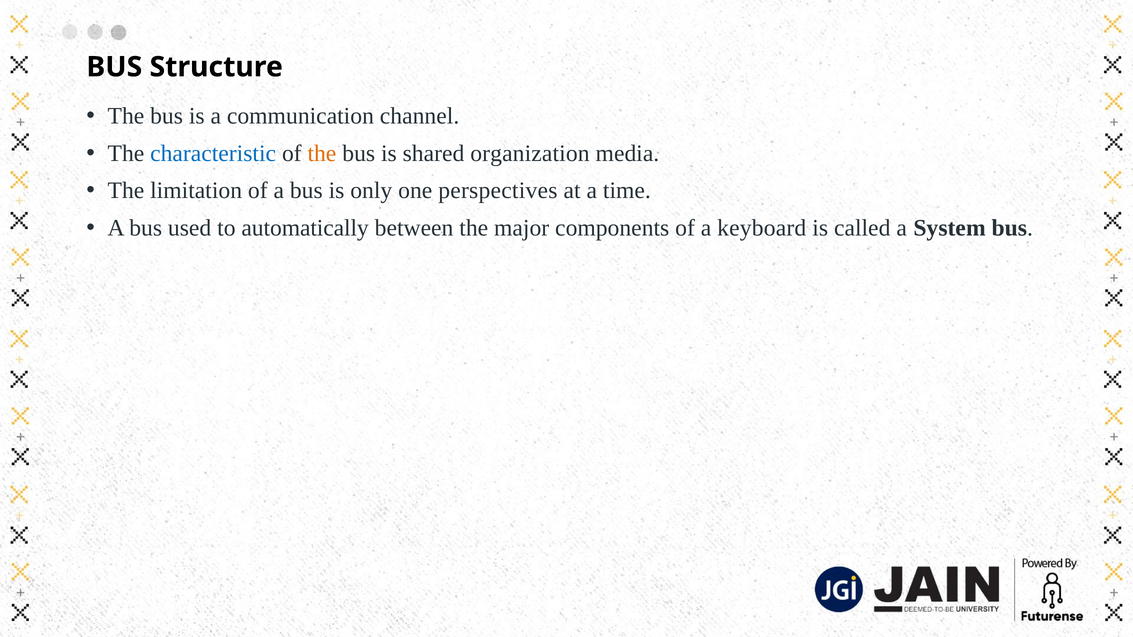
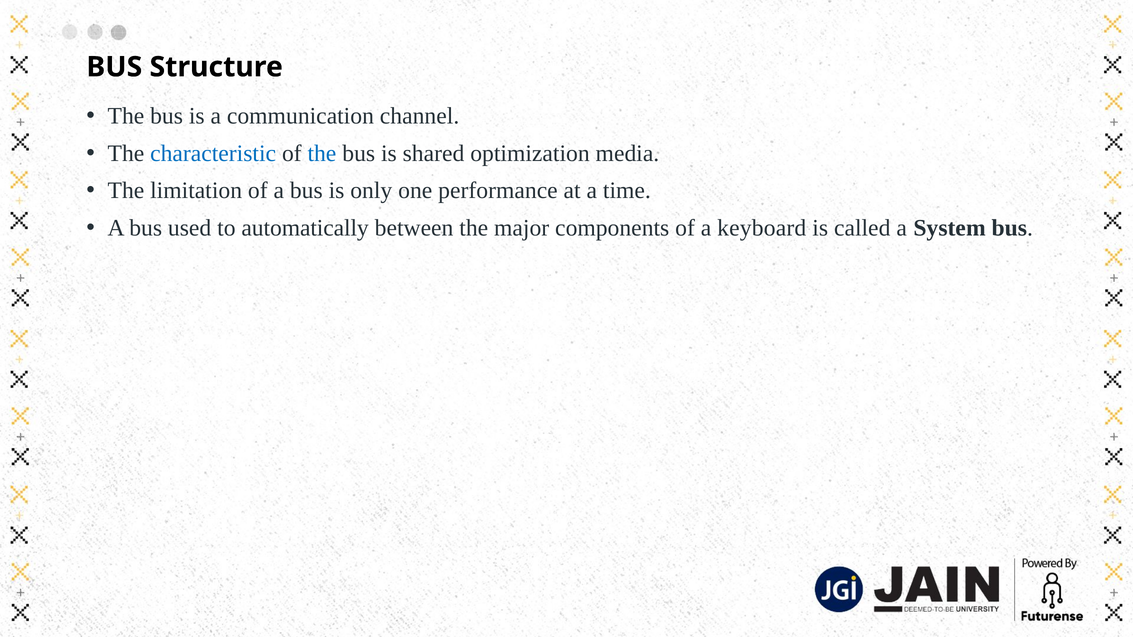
the colour: orange -> blue (322, 153)
organization: organization -> optimization (530, 153)
perspectives: perspectives -> performance (498, 191)
